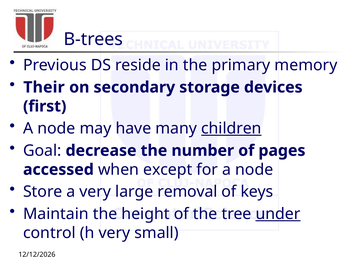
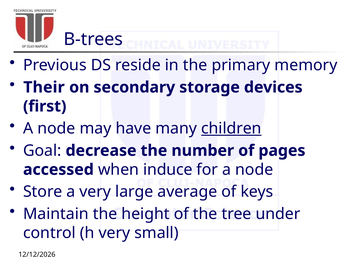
except: except -> induce (168, 170)
removal: removal -> average (187, 192)
under underline: present -> none (278, 215)
